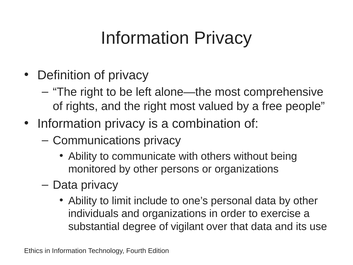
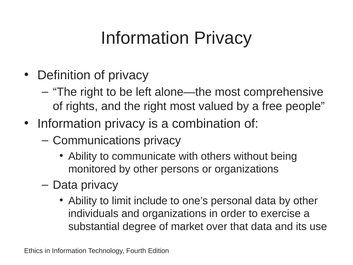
vigilant: vigilant -> market (187, 226)
